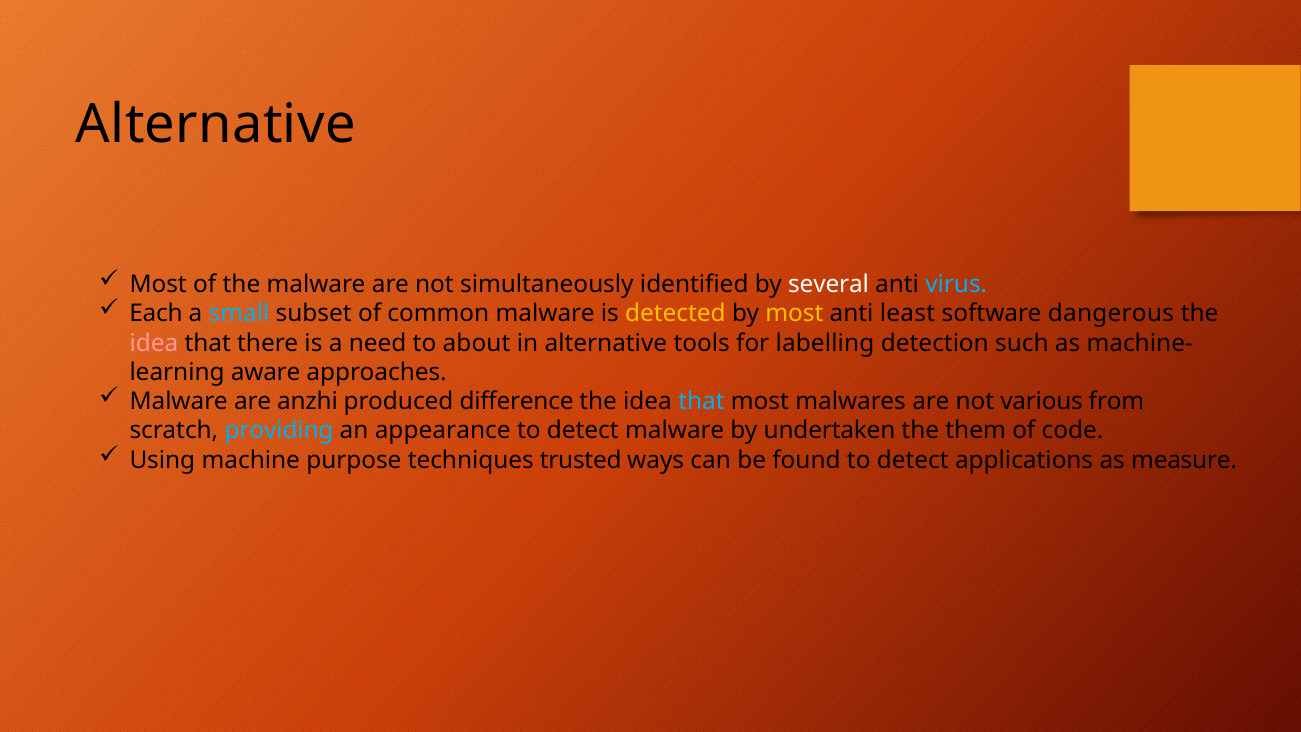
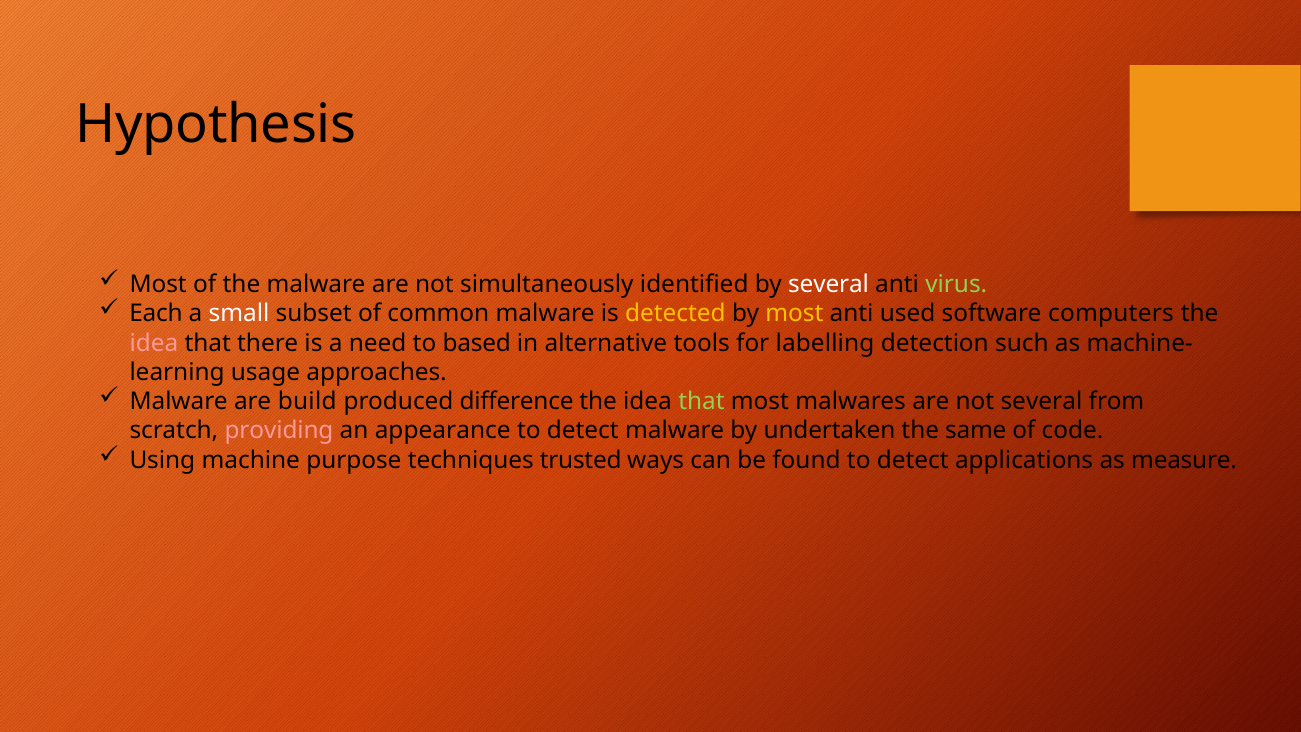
Alternative: Alternative -> Hypothesis (216, 124)
virus colour: light blue -> light green (956, 284)
small colour: light blue -> white (239, 314)
least: least -> used (908, 314)
dangerous: dangerous -> computers (1111, 314)
about: about -> based (477, 343)
aware: aware -> usage (265, 372)
anzhi: anzhi -> build (307, 401)
that colour: light blue -> light green (701, 401)
not various: various -> several (1041, 401)
providing colour: light blue -> pink (279, 431)
them: them -> same (976, 431)
